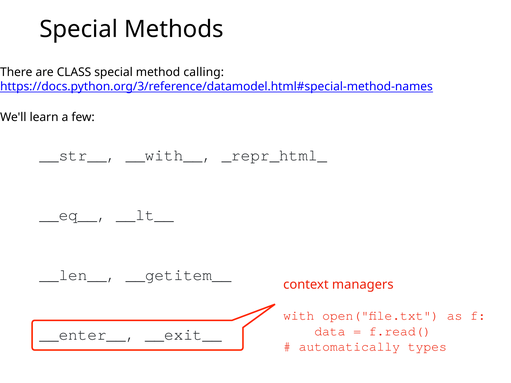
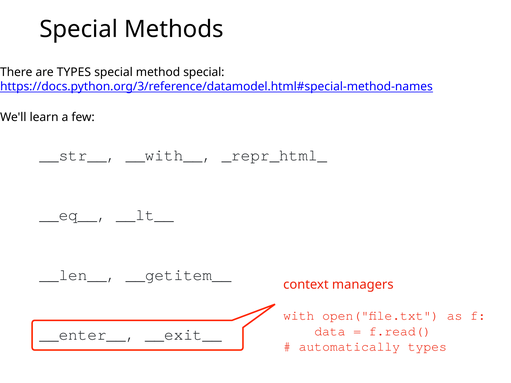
are CLASS: CLASS -> TYPES (74, 72)
method calling: calling -> special (204, 72)
